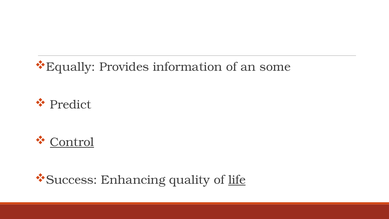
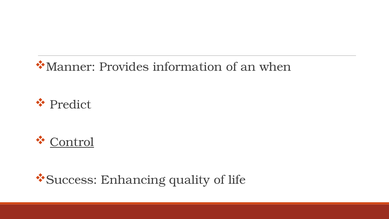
Equally: Equally -> Manner (71, 67)
some: some -> when (275, 67)
life underline: present -> none (237, 180)
